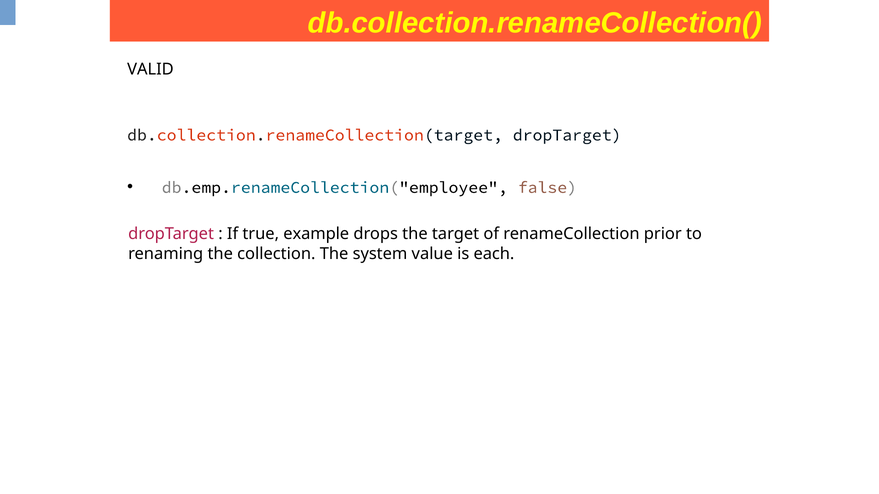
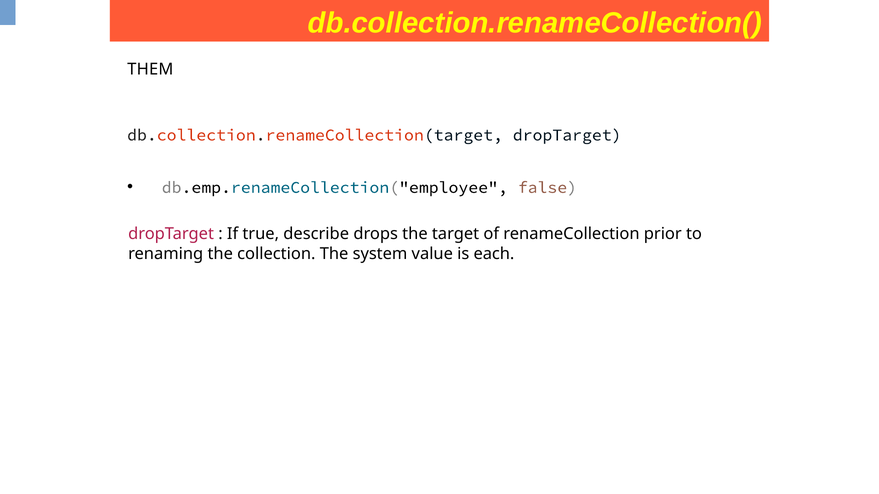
VALID: VALID -> THEM (150, 69)
example: example -> describe (316, 234)
